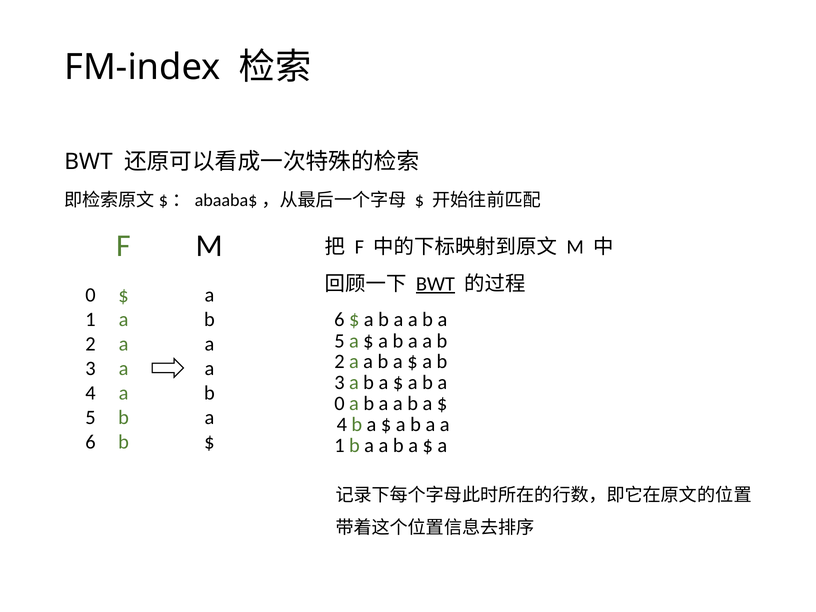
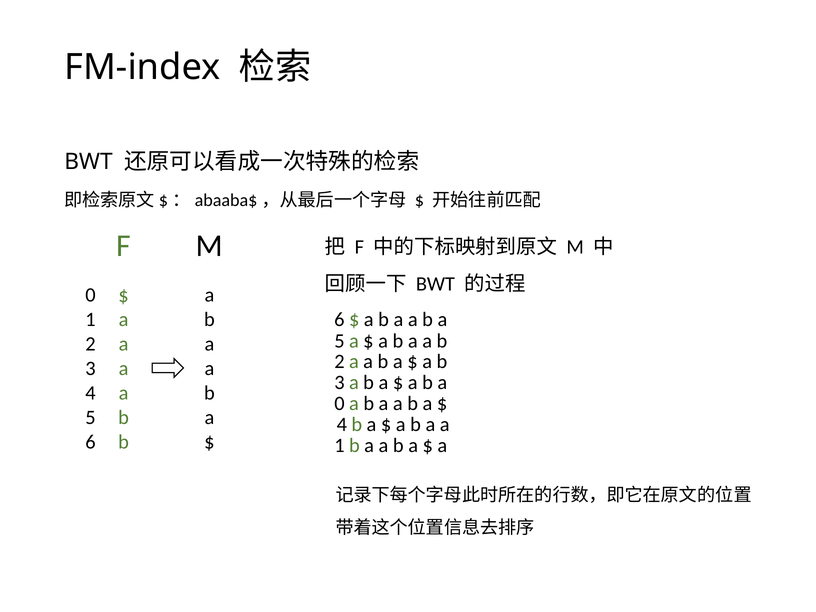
BWT underline: present -> none (435, 284)
